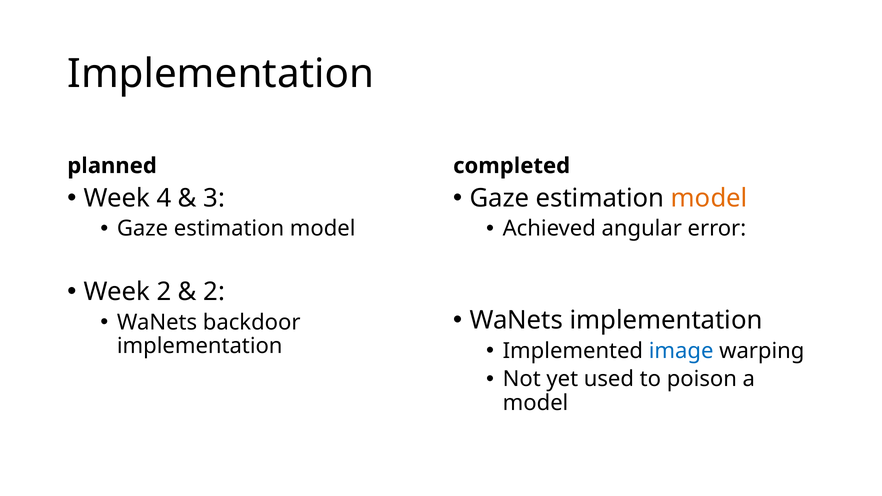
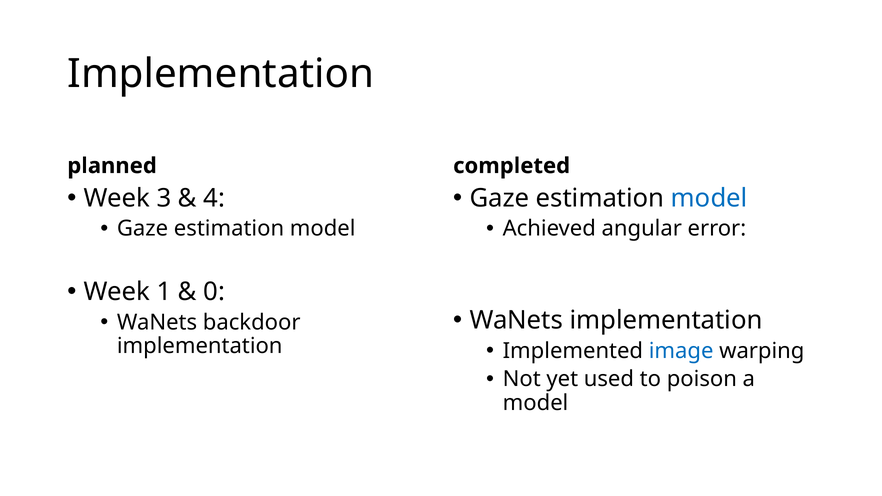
4: 4 -> 3 (164, 198)
3: 3 -> 4 (214, 198)
model colour: orange -> blue (709, 198)
Week 2: 2 -> 1 (164, 292)
2: 2 -> 0 (214, 292)
